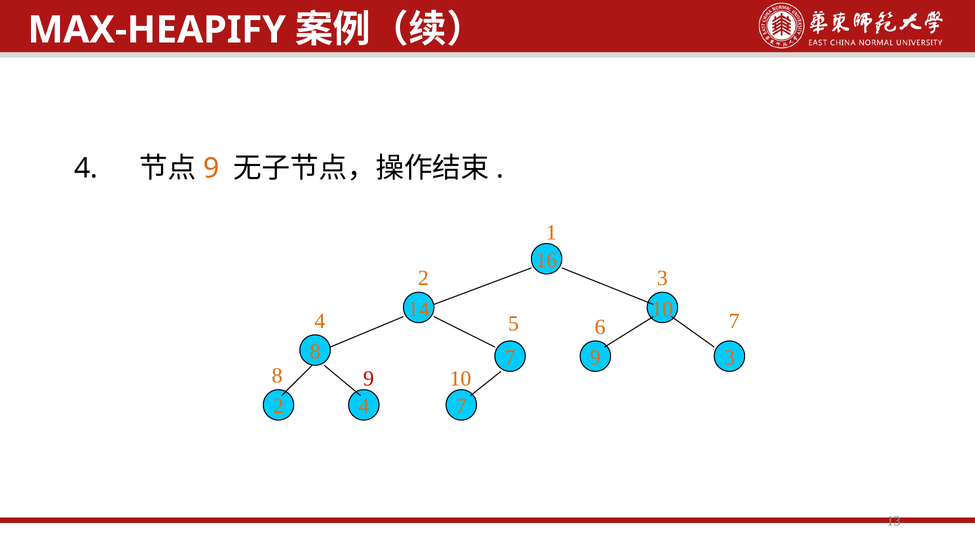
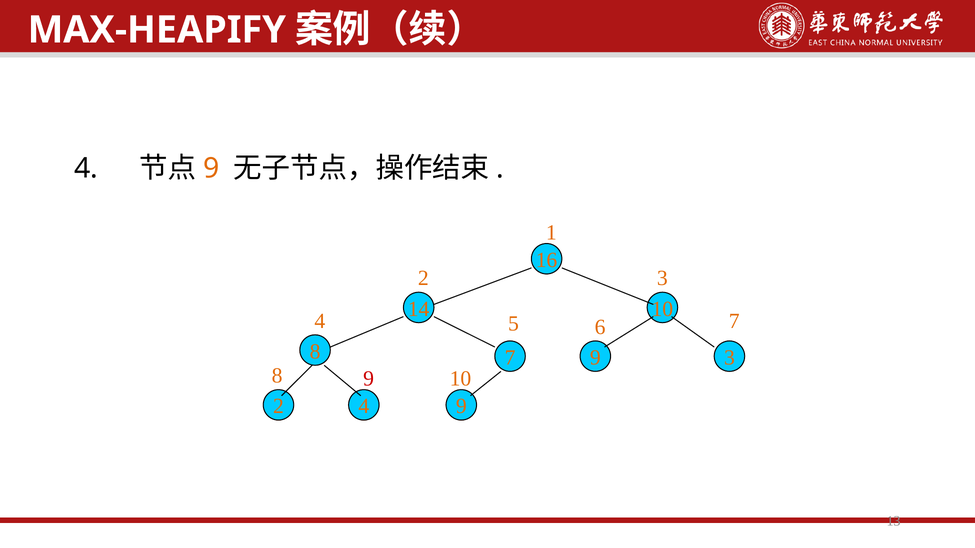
4 7: 7 -> 9 (461, 407)
